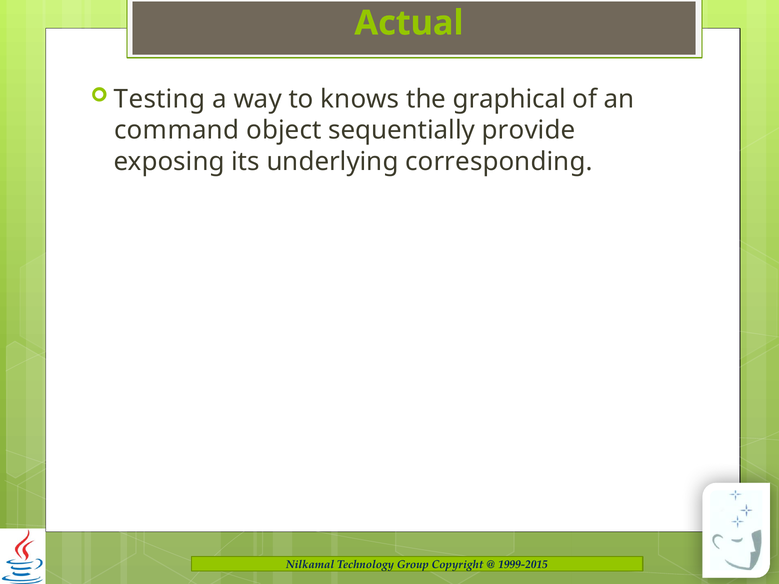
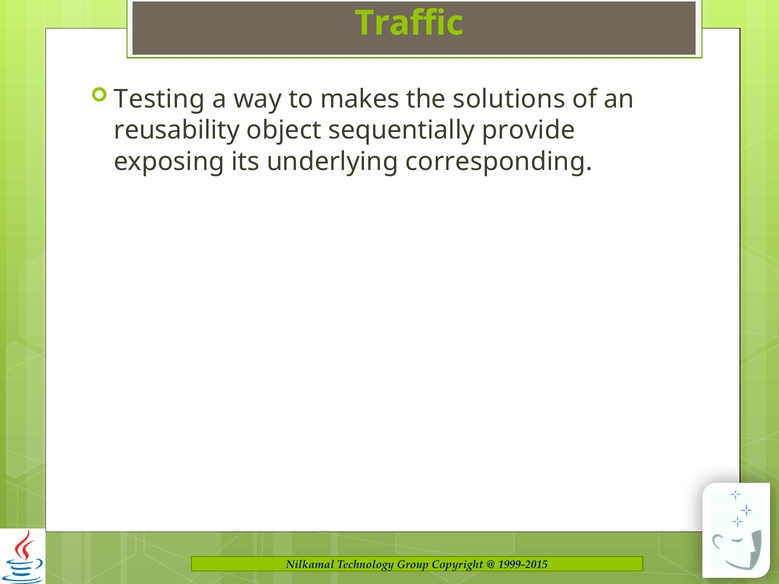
Actual: Actual -> Traffic (409, 23)
knows: knows -> makes (360, 99)
graphical: graphical -> solutions (509, 99)
command: command -> reusability (177, 130)
